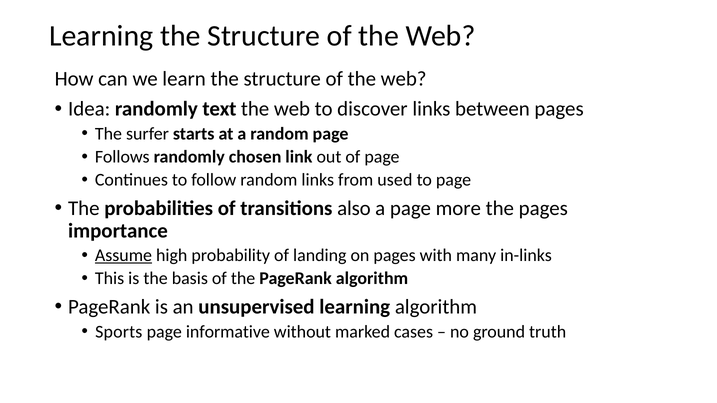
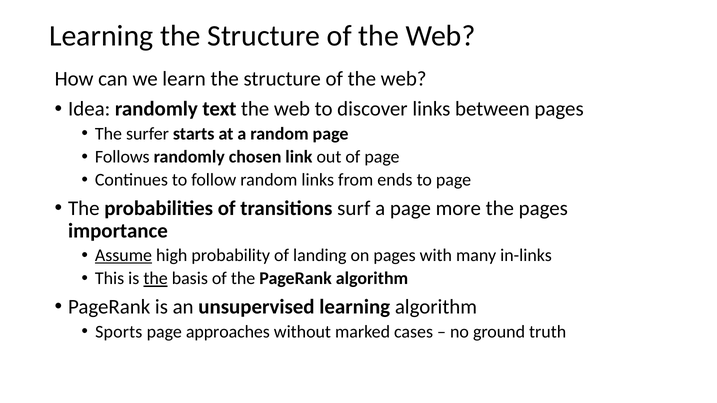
used: used -> ends (395, 180)
also: also -> surf (354, 208)
the underline: none -> present (156, 279)
informative: informative -> approaches (228, 332)
